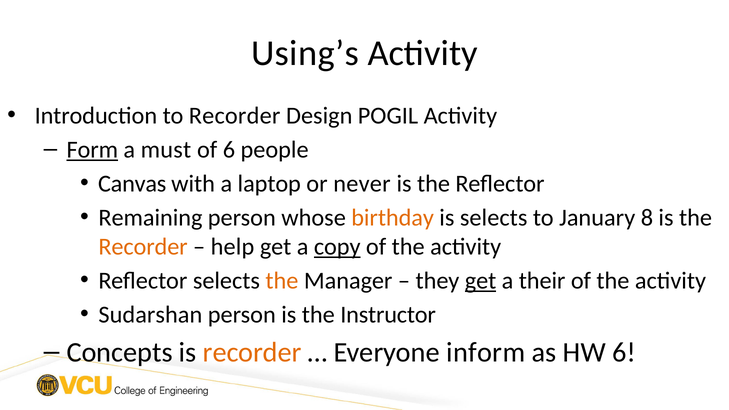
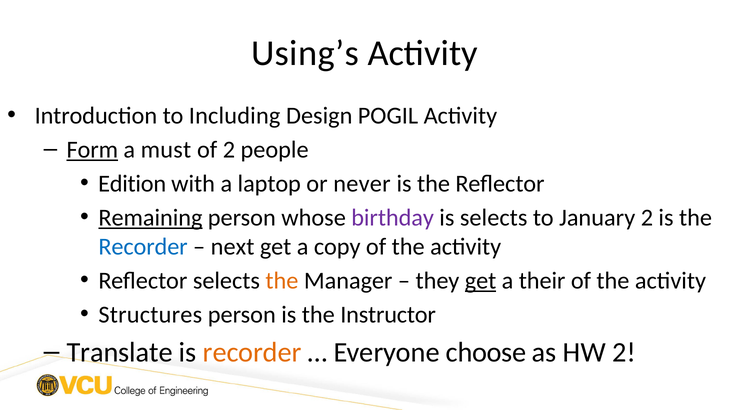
to Recorder: Recorder -> Including (235, 116)
of 6: 6 -> 2 (229, 150)
Canvas: Canvas -> Edition (132, 184)
Remaining underline: none -> present (150, 218)
birthday colour: orange -> purple (393, 218)
January 8: 8 -> 2 (647, 218)
Recorder colour: orange -> blue (143, 247)
help: help -> next (233, 247)
copy underline: present -> none (337, 247)
Sudarshan: Sudarshan -> Structures (150, 315)
Concepts: Concepts -> Translate (120, 352)
inform: inform -> choose (486, 352)
HW 6: 6 -> 2 (624, 352)
